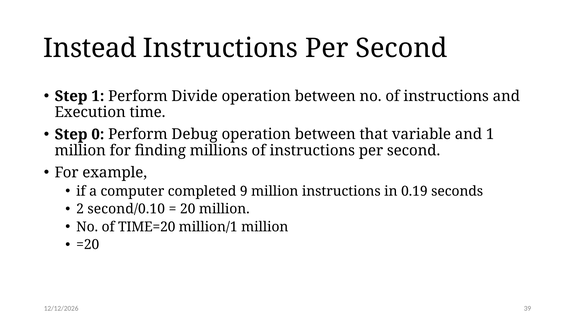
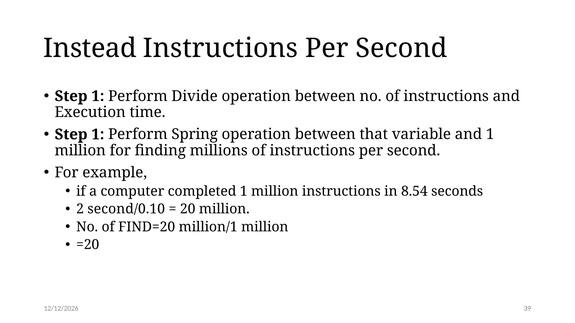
0: 0 -> 1 (98, 135)
Debug: Debug -> Spring (195, 135)
completed 9: 9 -> 1 (244, 191)
0.19: 0.19 -> 8.54 (414, 191)
TIME=20: TIME=20 -> FIND=20 (147, 227)
